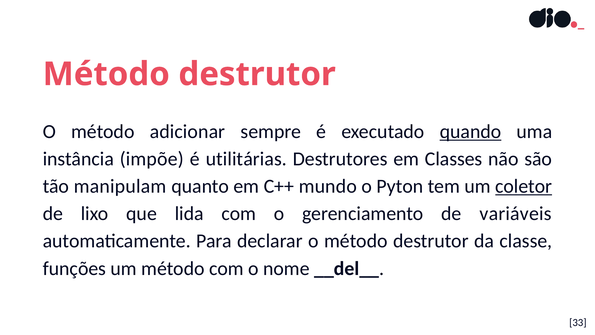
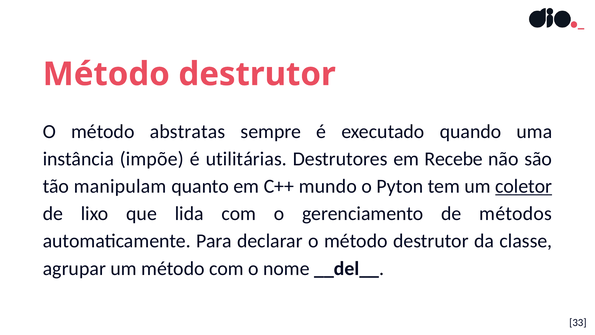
adicionar: adicionar -> abstratas (187, 131)
quando underline: present -> none (471, 131)
Classes: Classes -> Recebe (454, 159)
variáveis: variáveis -> métodos (516, 214)
funções: funções -> agrupar (74, 268)
